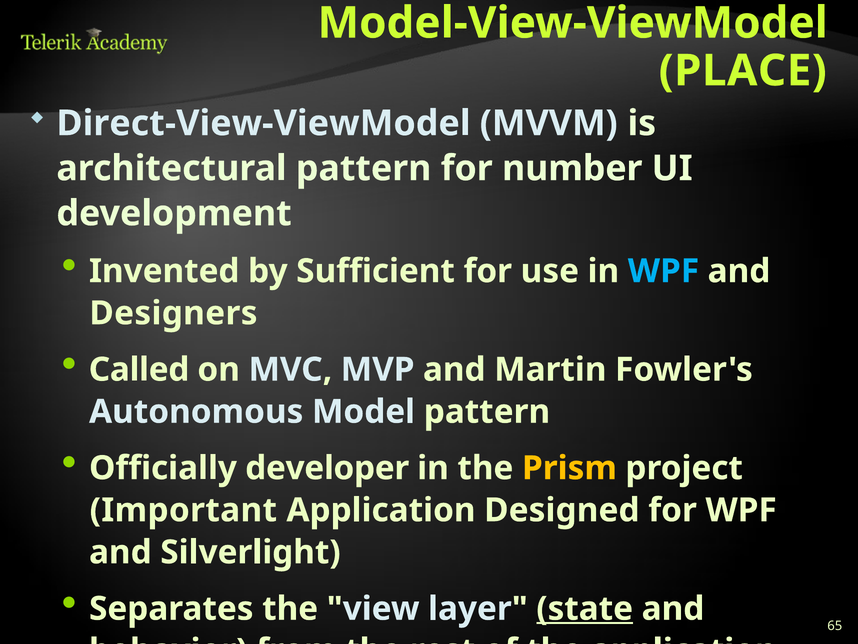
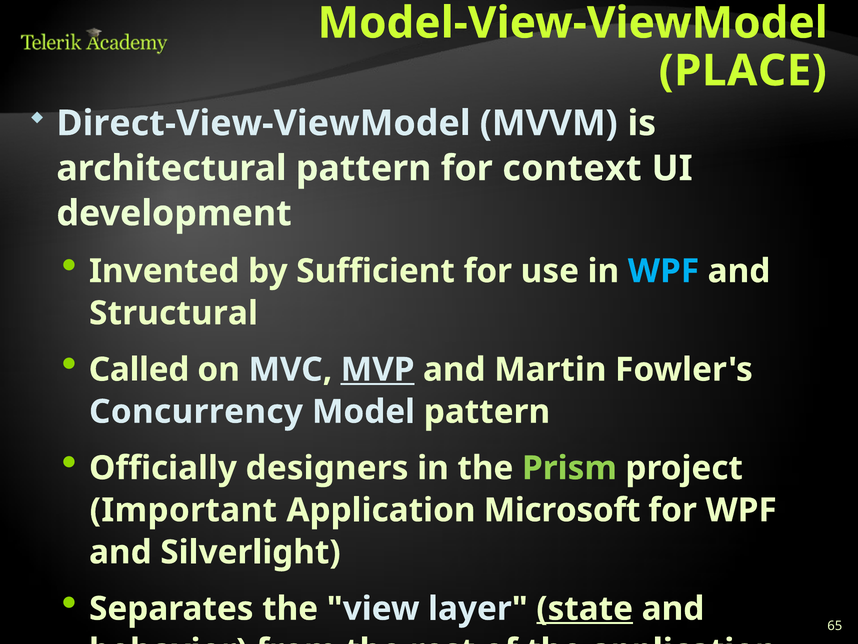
number: number -> context (572, 168)
Designers: Designers -> Structural (173, 313)
MVP underline: none -> present (378, 369)
Autonomous: Autonomous -> Concurrency (196, 411)
developer: developer -> designers (327, 468)
Prism colour: yellow -> light green (569, 468)
Designed: Designed -> Microsoft (562, 510)
